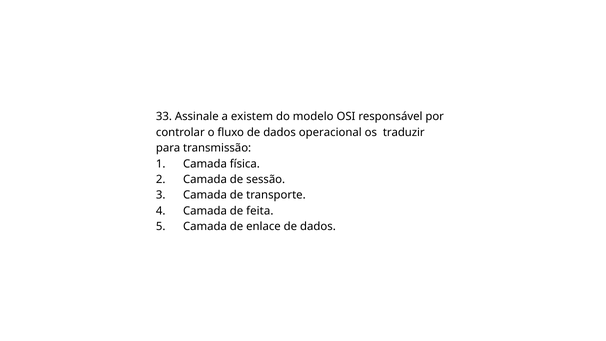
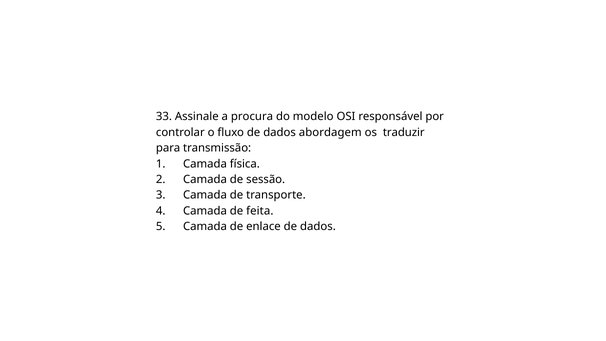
existem: existem -> procura (252, 117)
operacional: operacional -> abordagem (330, 132)
